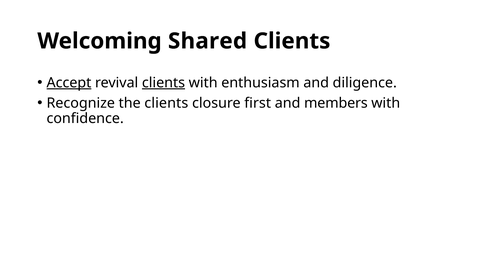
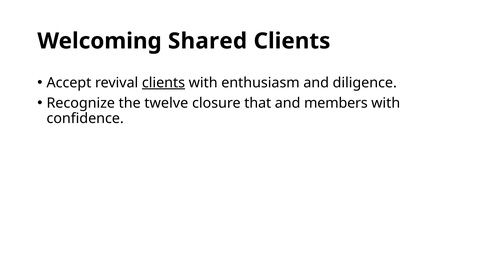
Accept underline: present -> none (69, 83)
the clients: clients -> twelve (166, 103)
first: first -> that (258, 103)
